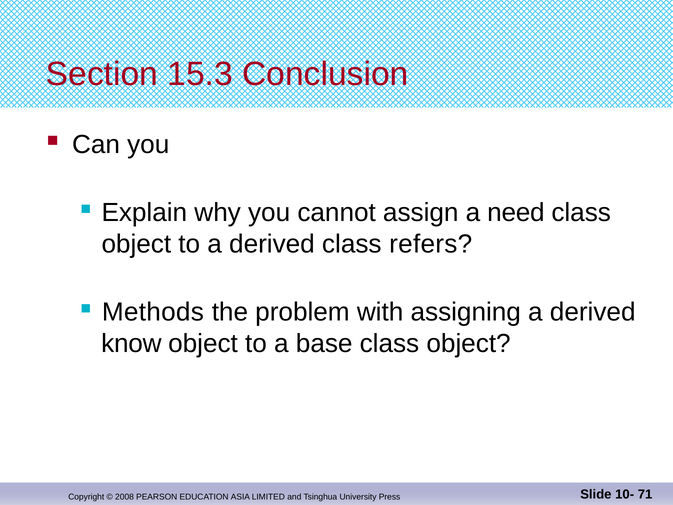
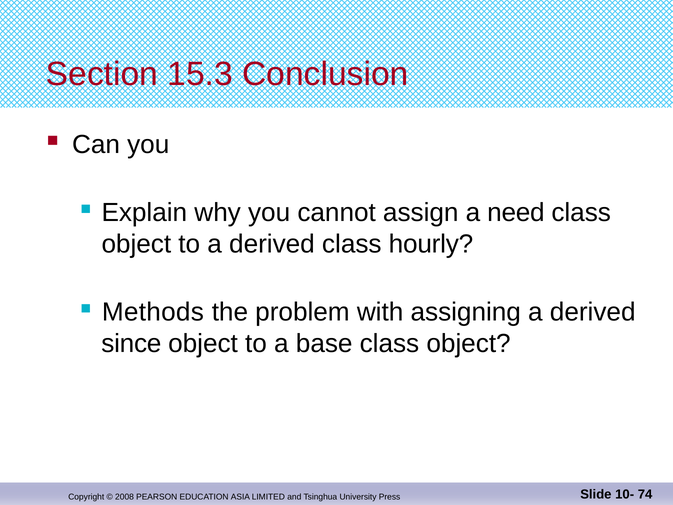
refers: refers -> hourly (431, 244)
know: know -> since (131, 343)
71: 71 -> 74 (645, 494)
